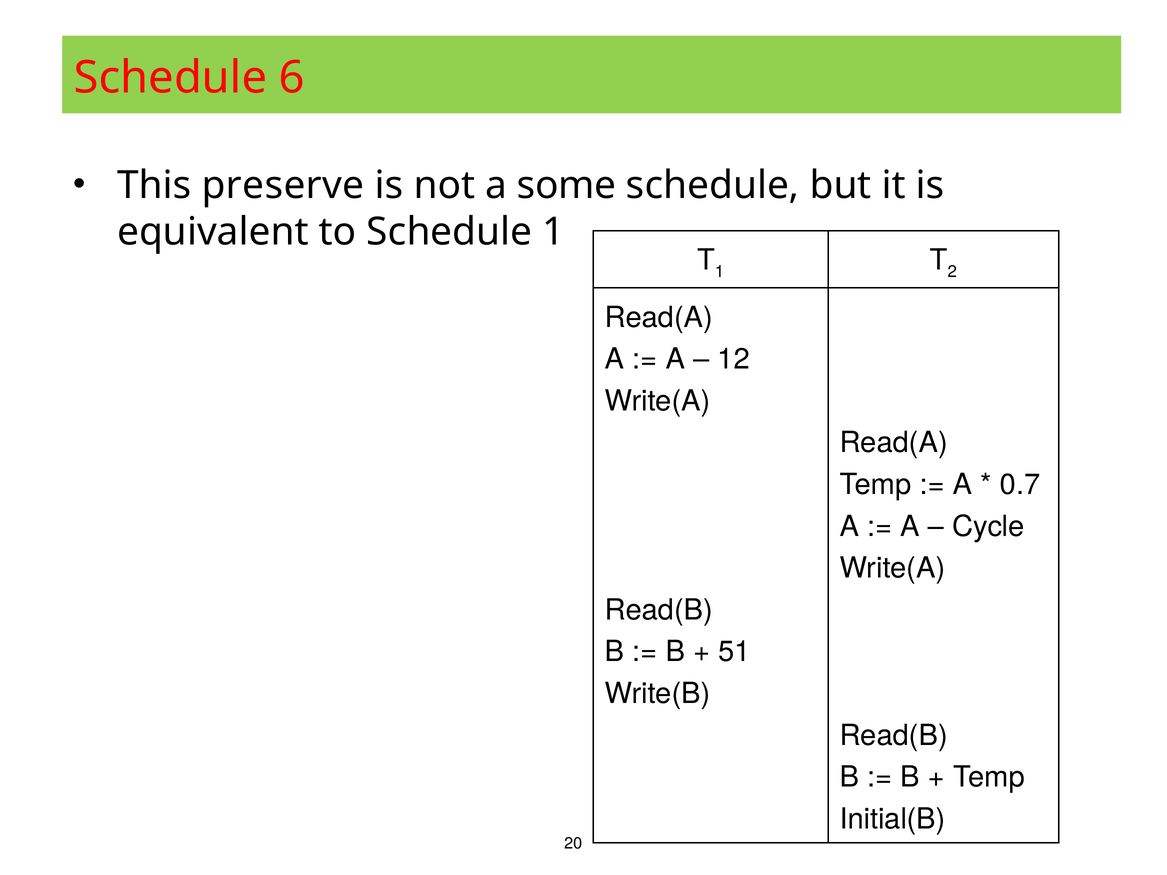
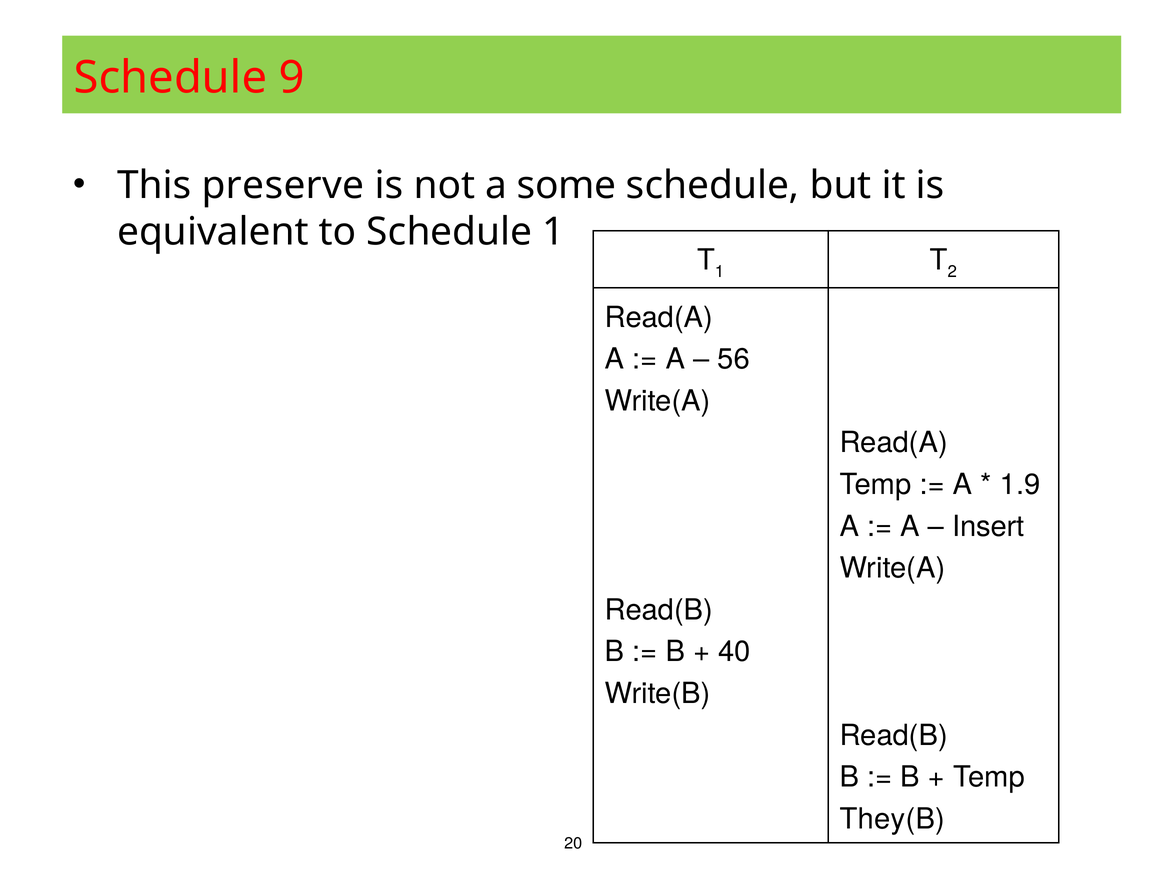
6: 6 -> 9 (292, 78)
12: 12 -> 56 (734, 359)
0.7: 0.7 -> 1.9 (1020, 485)
Cycle: Cycle -> Insert (988, 527)
51: 51 -> 40 (734, 652)
Initial(B: Initial(B -> They(B (892, 819)
